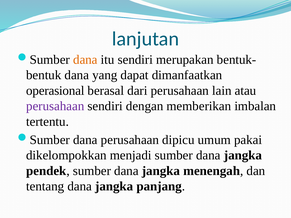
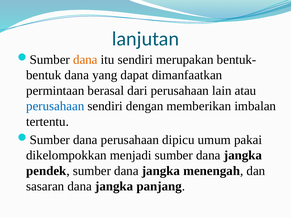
operasional: operasional -> permintaan (55, 91)
perusahaan colour: purple -> blue (55, 106)
tentang: tentang -> sasaran (45, 187)
